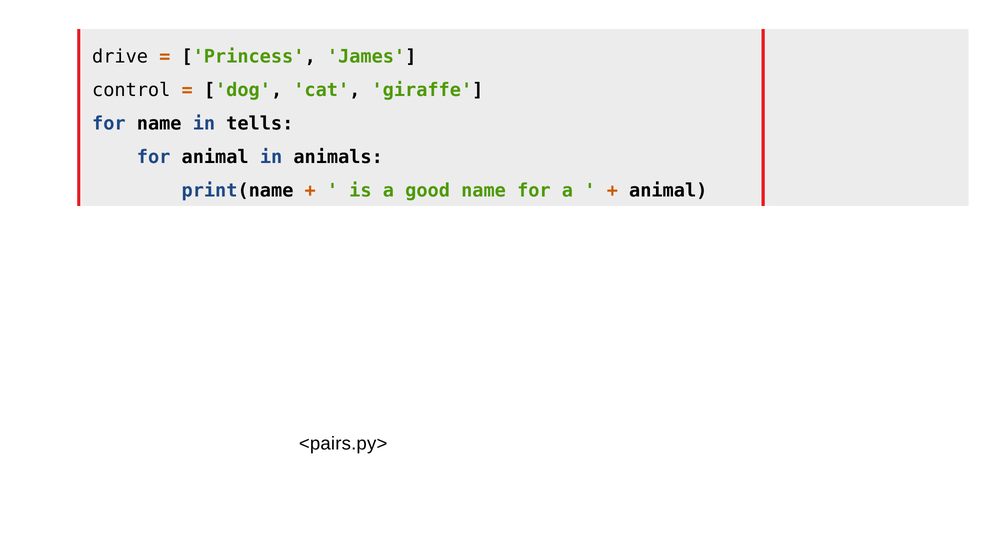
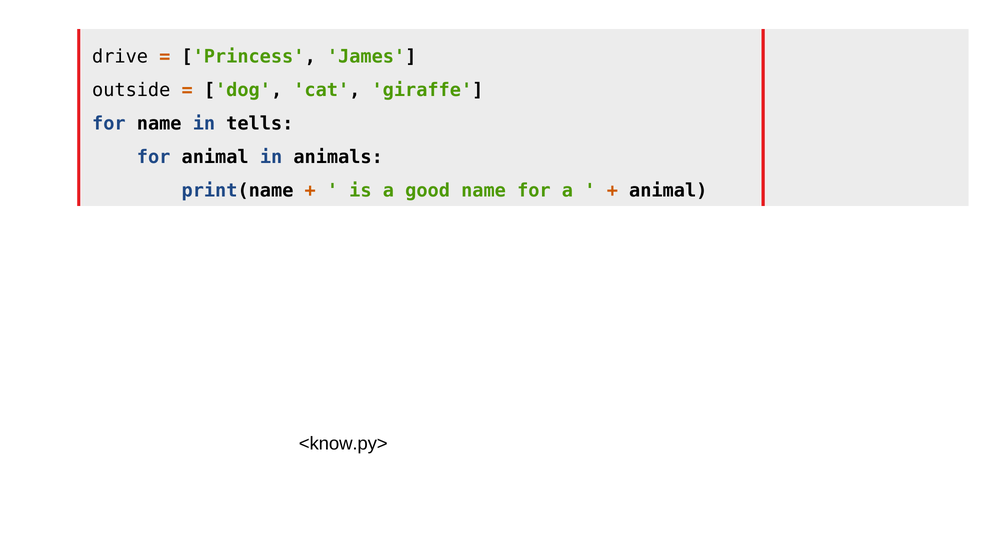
control: control -> outside (131, 90)
<pairs.py>: <pairs.py> -> <know.py> (343, 444)
